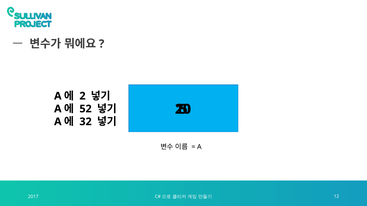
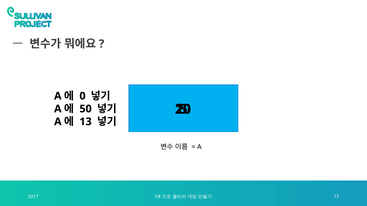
2: 2 -> 0 (83, 96)
52: 52 -> 50 (86, 109)
32: 32 -> 13 (86, 122)
